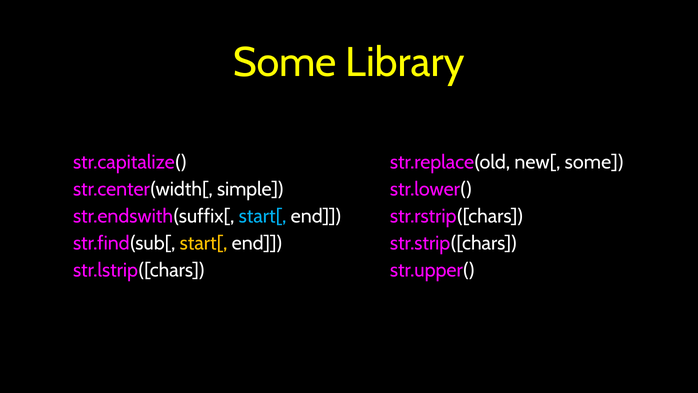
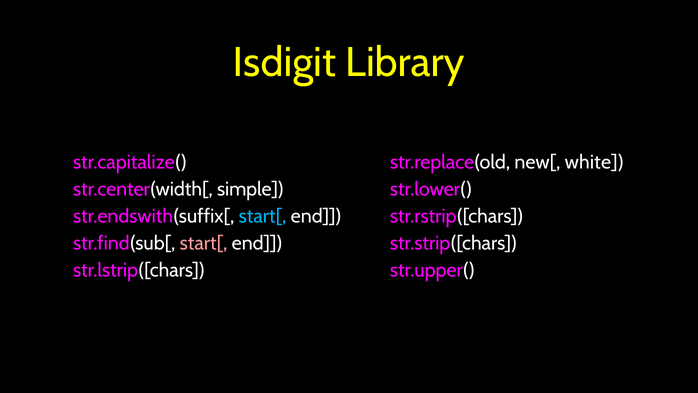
Some: Some -> Isdigit (284, 63)
new[ some: some -> white (594, 162)
start[ colour: yellow -> pink (204, 243)
